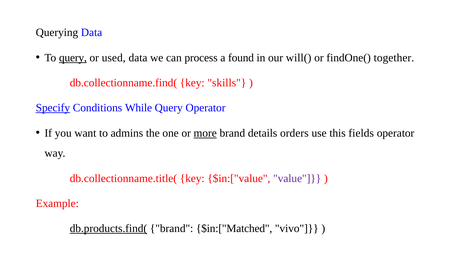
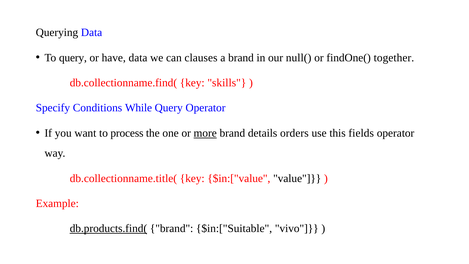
query underline: present -> none (73, 58)
used: used -> have (114, 58)
process: process -> clauses (201, 58)
a found: found -> brand (241, 58)
will(: will( -> null( (299, 58)
Specify underline: present -> none (53, 108)
admins: admins -> process (127, 133)
value colour: purple -> black (297, 178)
$in:["Matched: $in:["Matched -> $in:["Suitable (234, 228)
